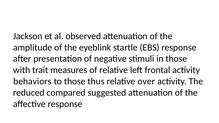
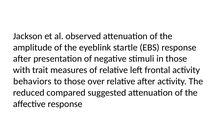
thus: thus -> over (96, 81)
relative over: over -> after (146, 81)
